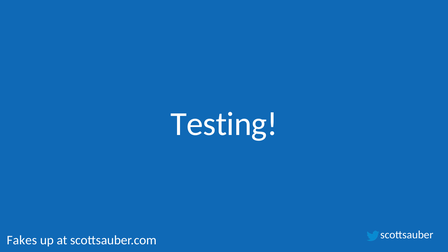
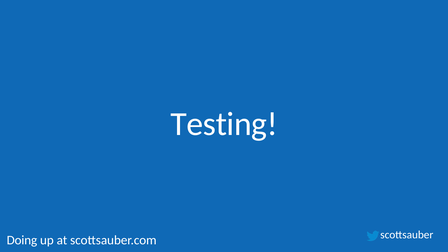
Fakes: Fakes -> Doing (22, 240)
